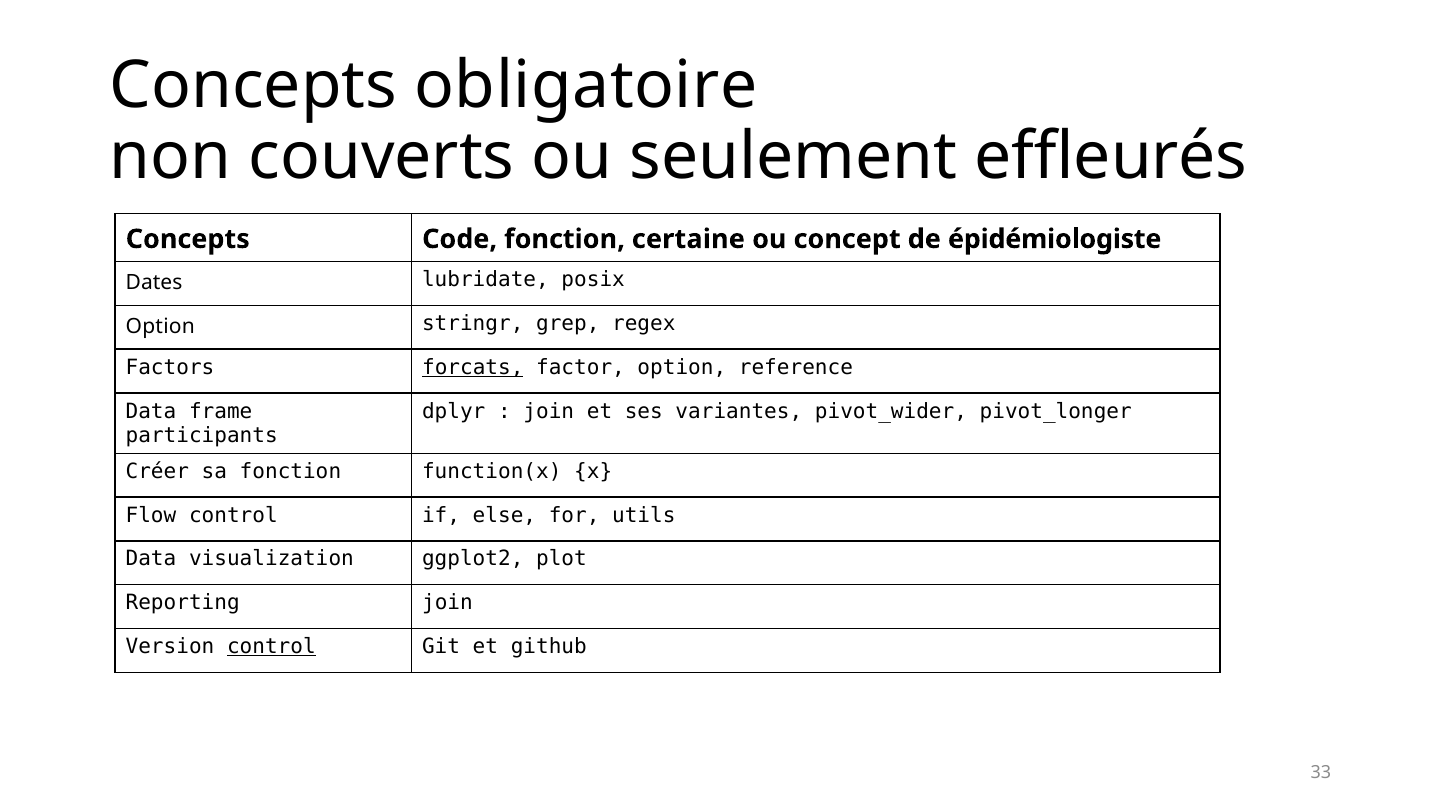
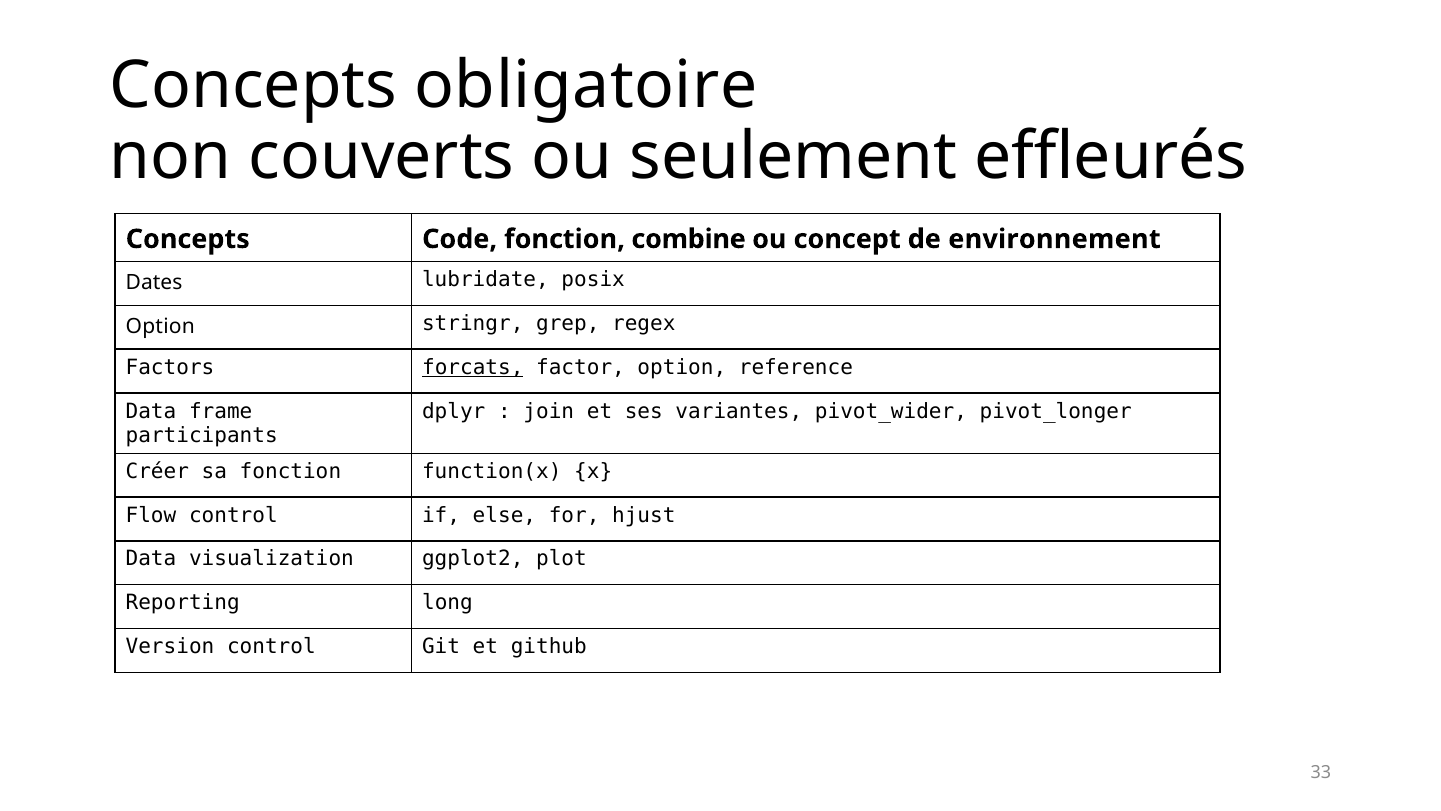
certaine: certaine -> combine (689, 239)
épidémiologiste: épidémiologiste -> environnement (1054, 239)
utils: utils -> hjust (644, 515)
Reporting join: join -> long (447, 603)
control underline: present -> none (271, 646)
